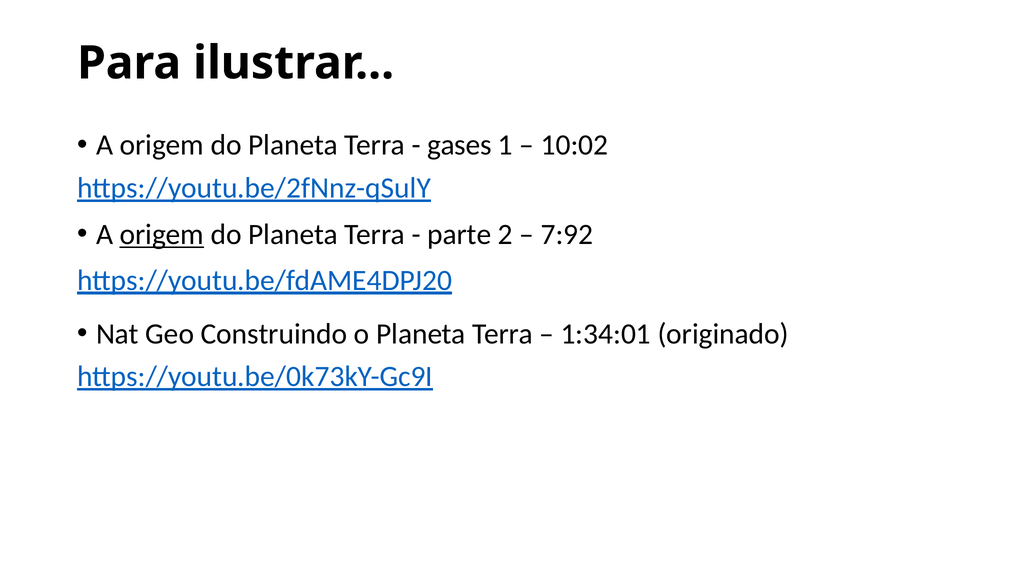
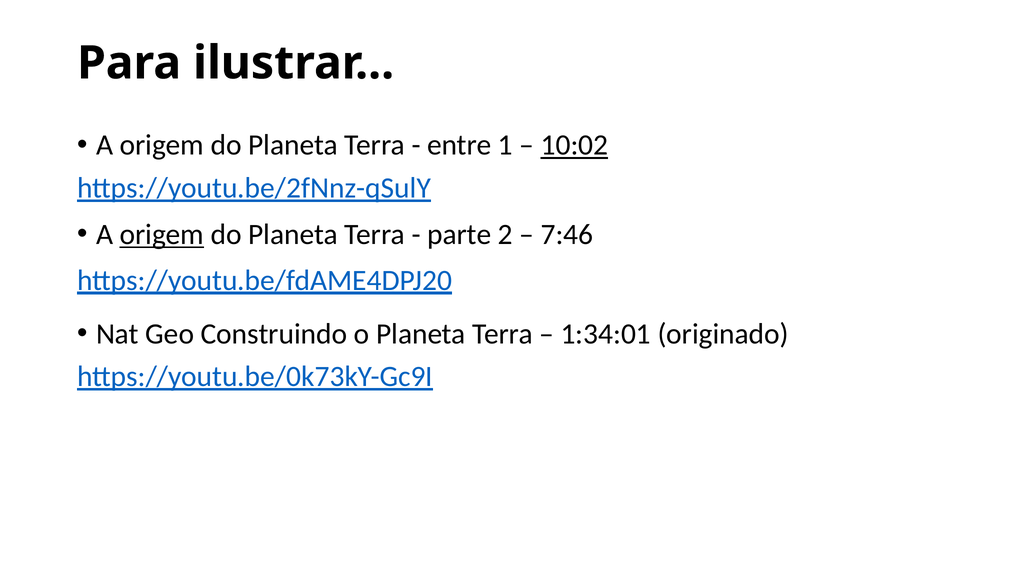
gases: gases -> entre (459, 145)
10:02 underline: none -> present (574, 145)
7:92: 7:92 -> 7:46 (567, 234)
